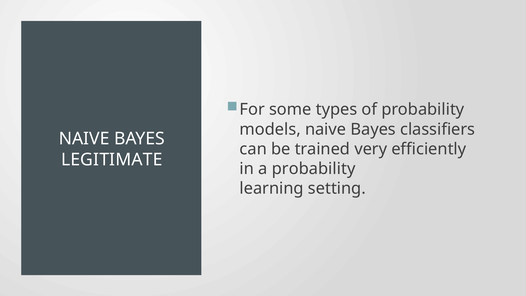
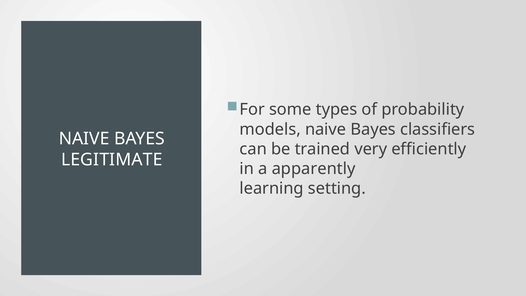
a probability: probability -> apparently (314, 169)
